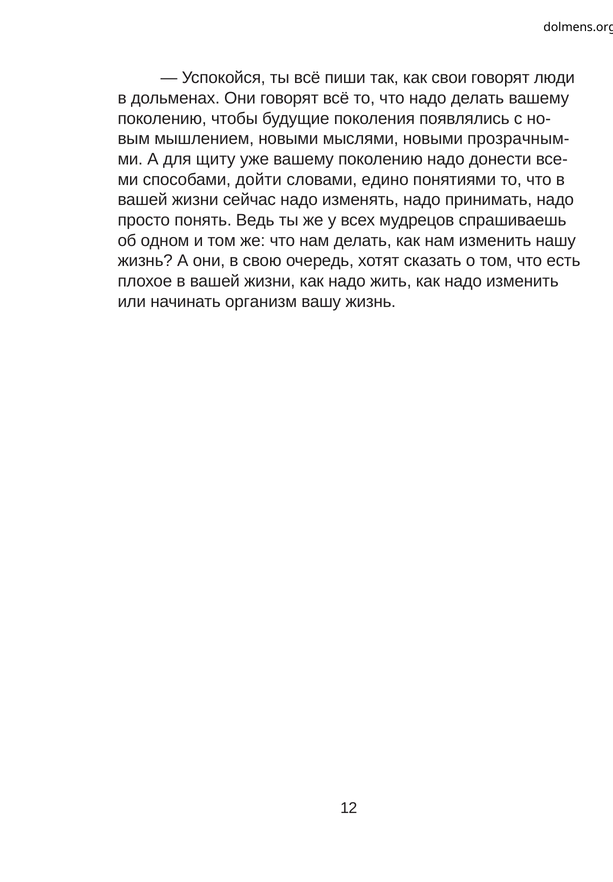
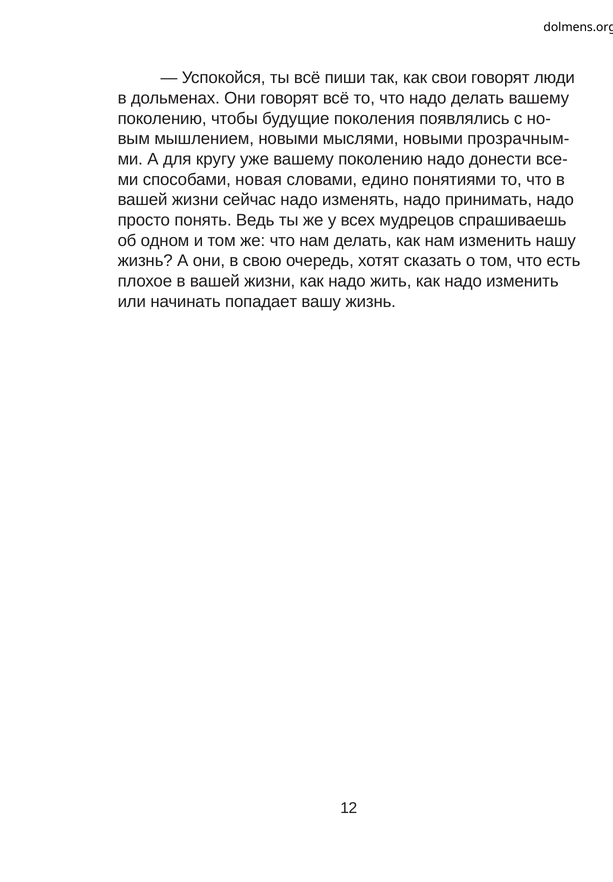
щиту: щиту -> кругу (216, 159)
дойти: дойти -> новая (259, 180)
организм: организм -> попадает (261, 302)
